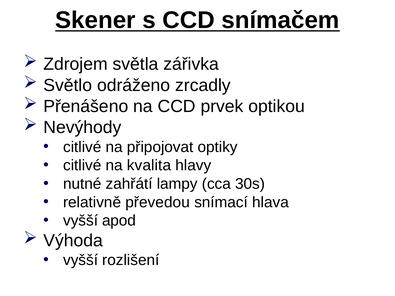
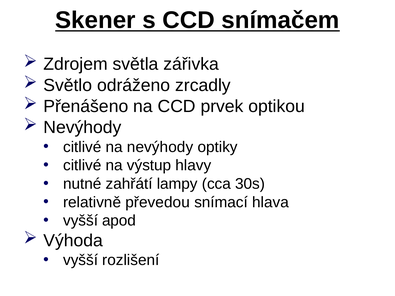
na připojovat: připojovat -> nevýhody (160, 147)
kvalita: kvalita -> výstup (149, 166)
